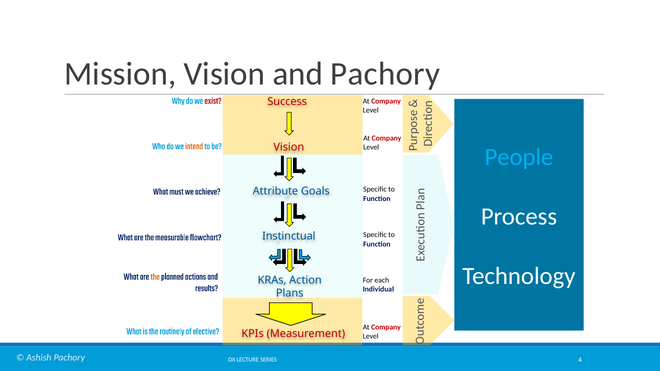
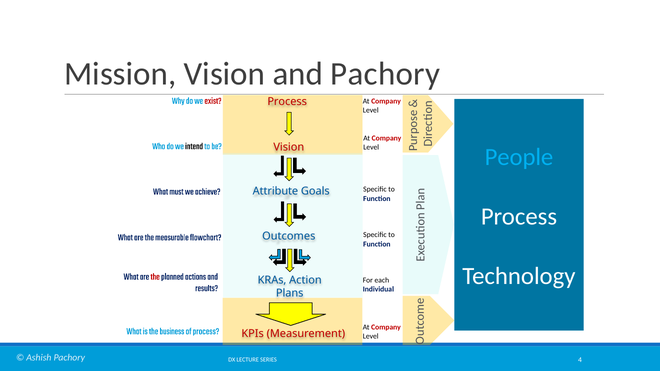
Success: Success -> Process (287, 102)
intend colour: orange -> black (194, 146)
Instinctual: Instinctual -> Outcomes (289, 236)
the colour: orange -> red (155, 277)
routinely: routinely -> business (172, 331)
of elective: elective -> process (206, 331)
